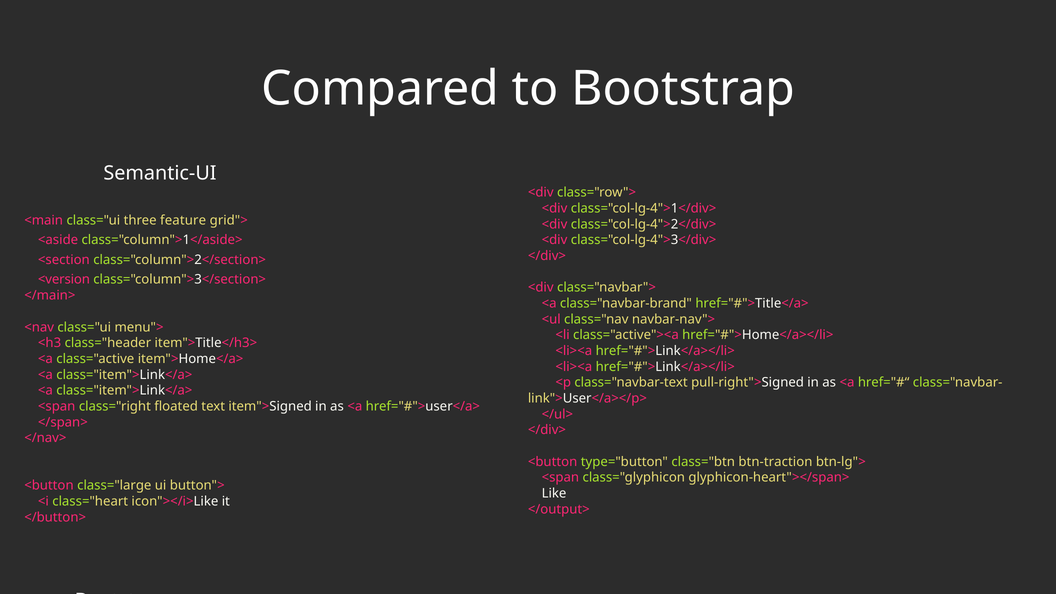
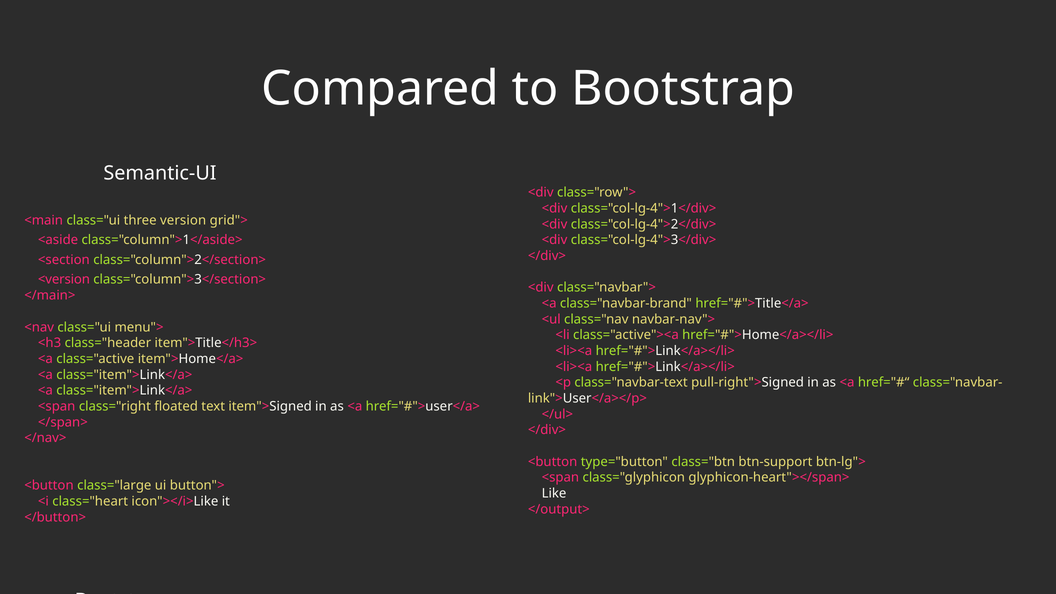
feature: feature -> version (183, 220)
btn-traction: btn-traction -> btn-support (775, 462)
